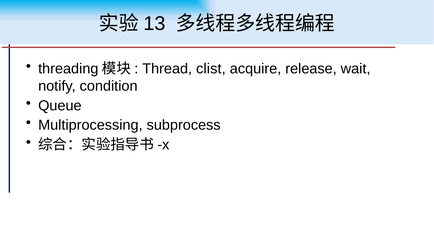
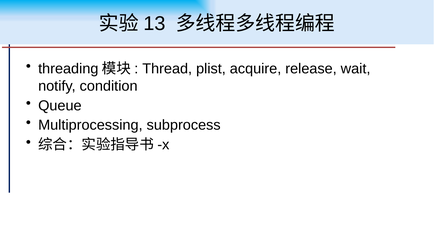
clist: clist -> plist (211, 69)
